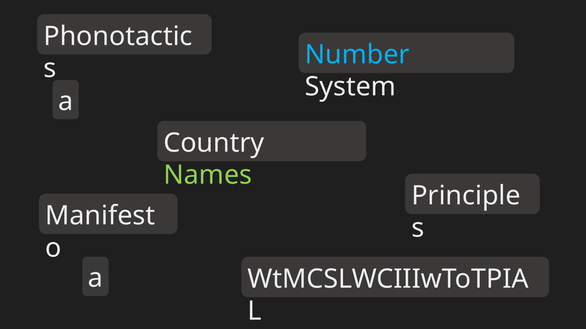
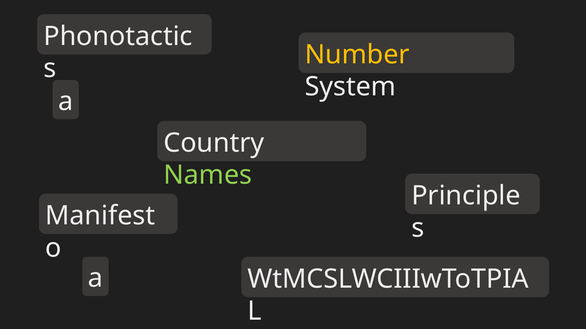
Number colour: light blue -> yellow (357, 55)
